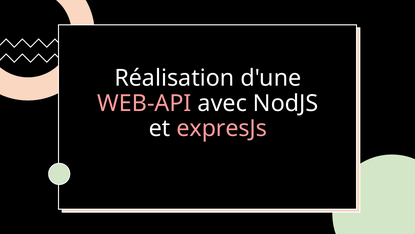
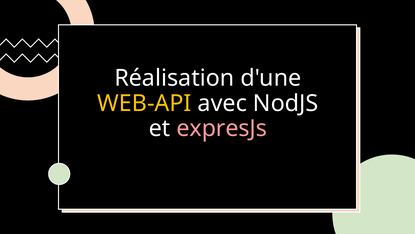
WEB-API colour: pink -> yellow (144, 103)
